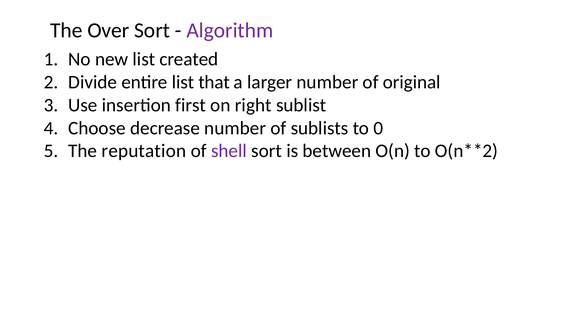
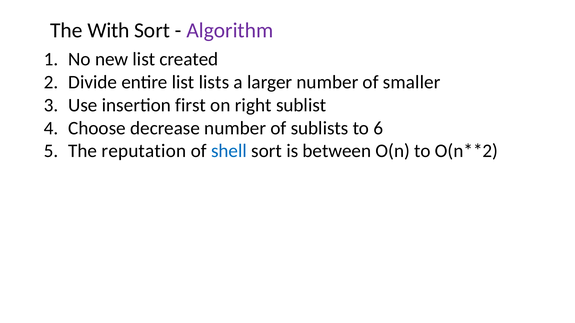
Over: Over -> With (108, 30)
that: that -> lists (214, 82)
original: original -> smaller (412, 82)
0: 0 -> 6 (378, 128)
shell colour: purple -> blue (229, 151)
